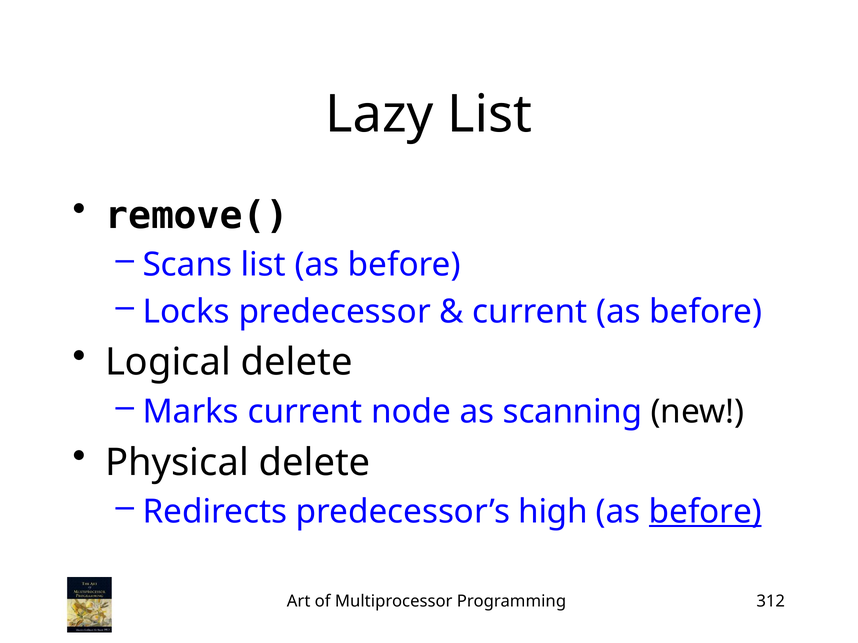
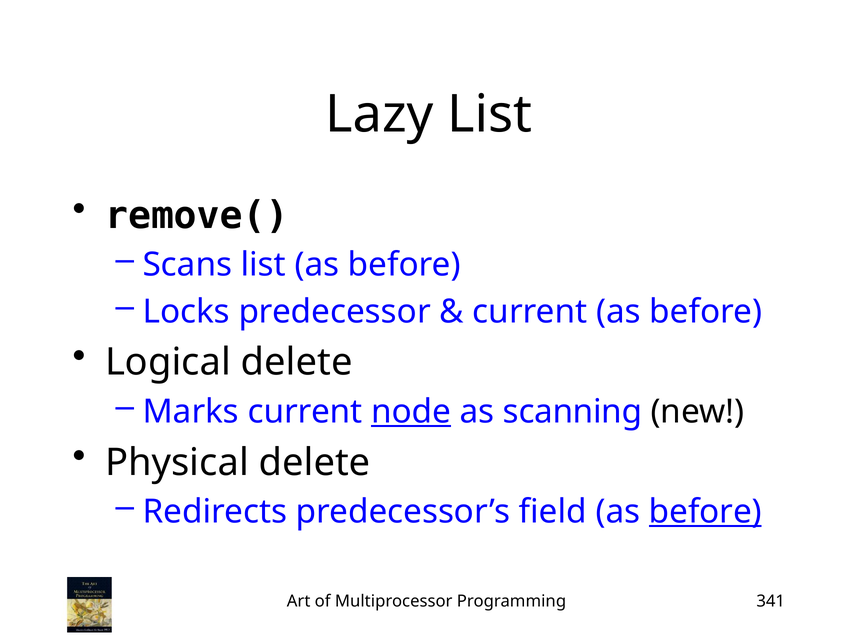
node underline: none -> present (411, 412)
high: high -> field (553, 512)
312: 312 -> 341 (771, 602)
